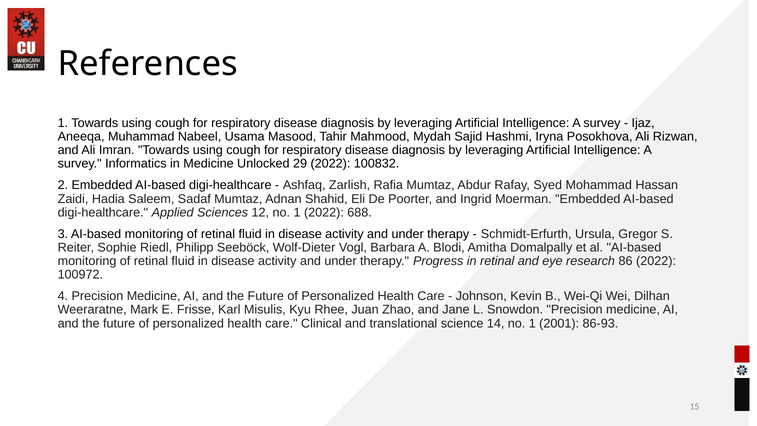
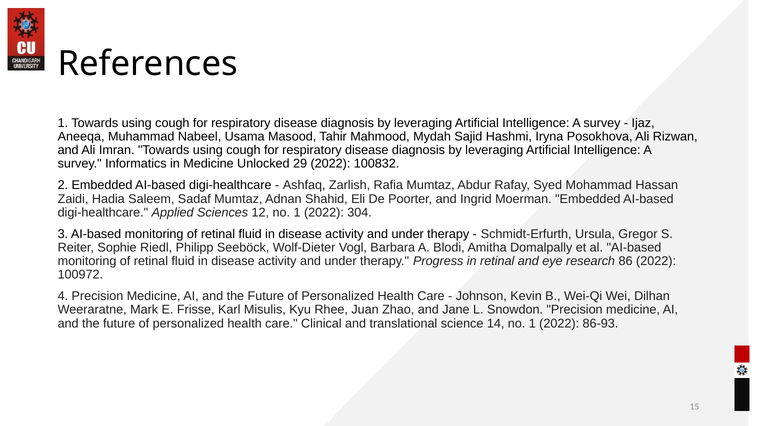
688: 688 -> 304 (360, 212)
14 no 1 2001: 2001 -> 2022 (559, 323)
